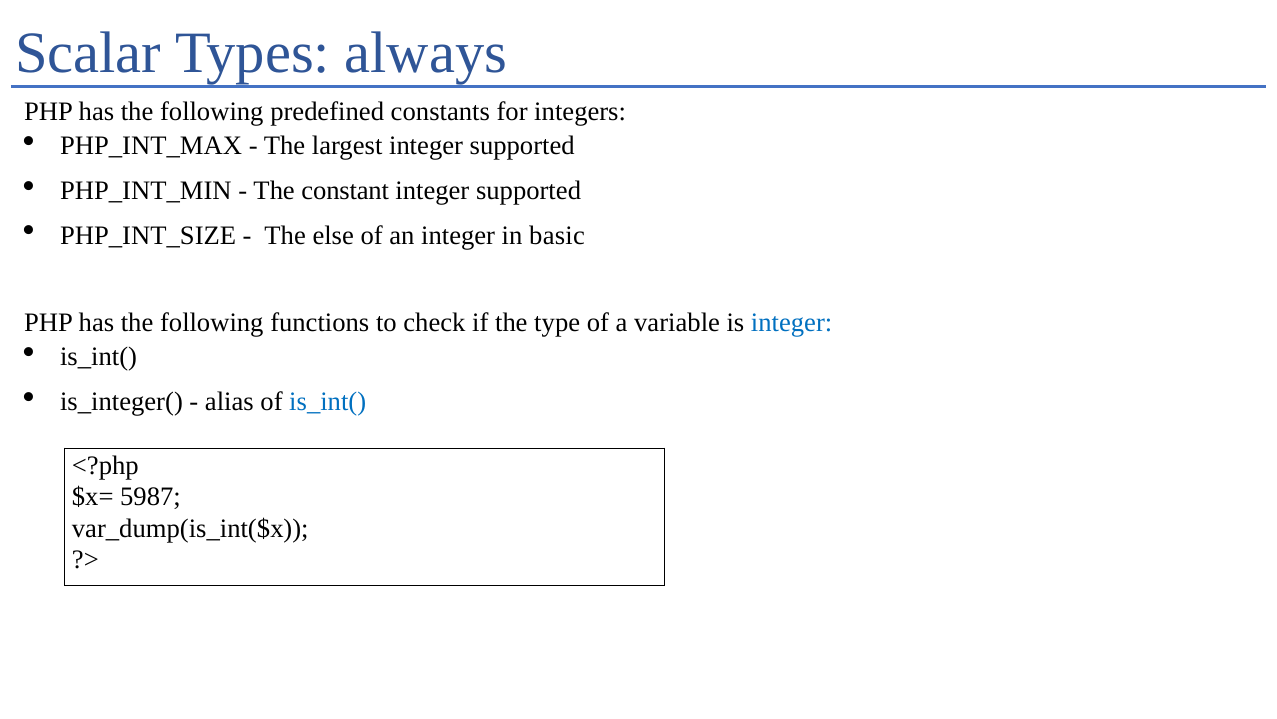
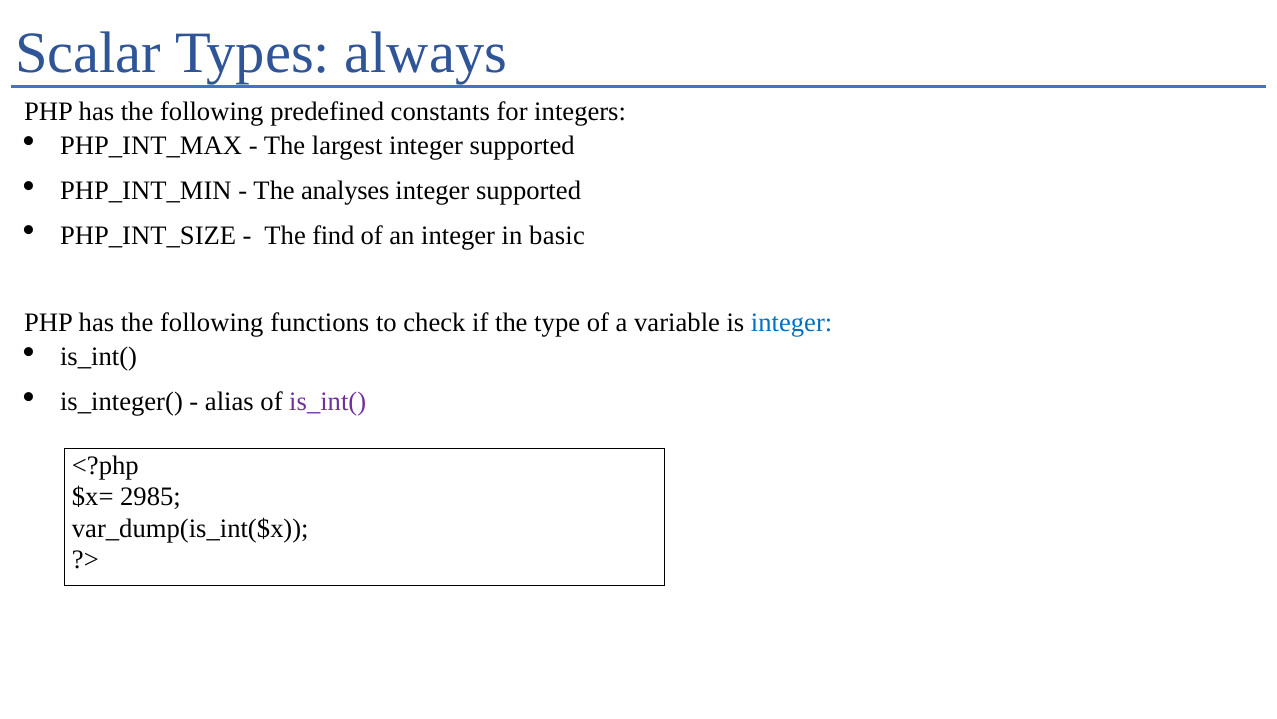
constant: constant -> analyses (345, 190)
else: else -> find (333, 235)
is_int( colour: blue -> purple (328, 401)
5987: 5987 -> 2985 (150, 496)
